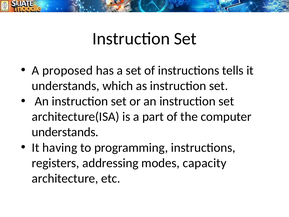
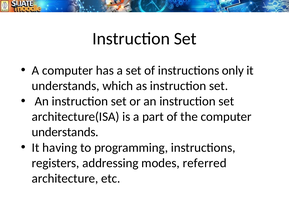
A proposed: proposed -> computer (68, 70)
tells: tells -> only (233, 70)
capacity: capacity -> referred (205, 163)
